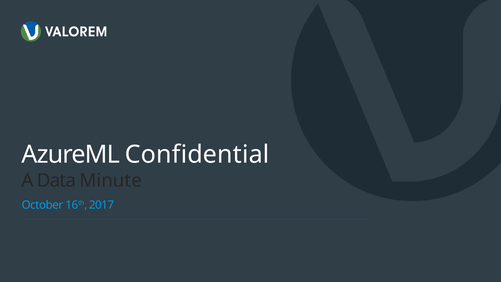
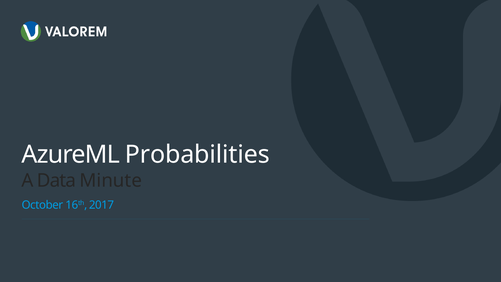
Confidential: Confidential -> Probabilities (197, 155)
